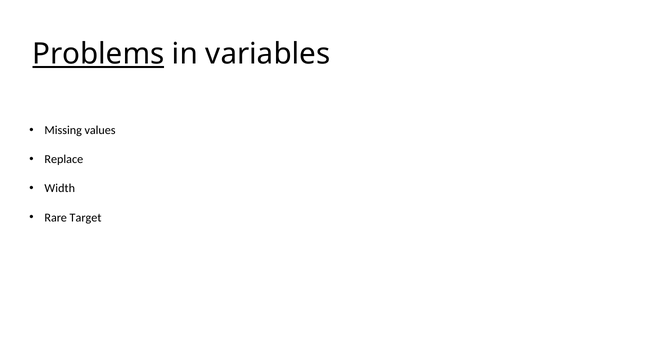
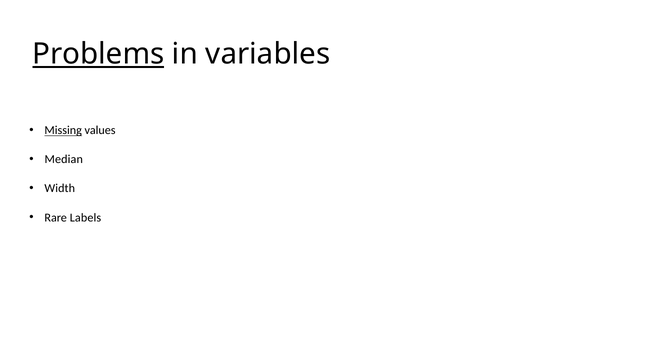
Missing underline: none -> present (63, 131)
Replace: Replace -> Median (64, 160)
Target: Target -> Labels (85, 218)
